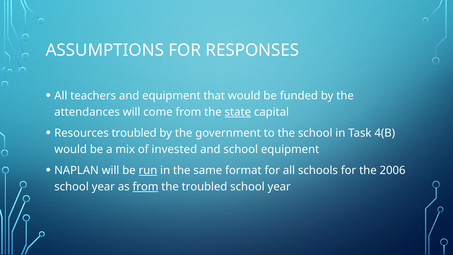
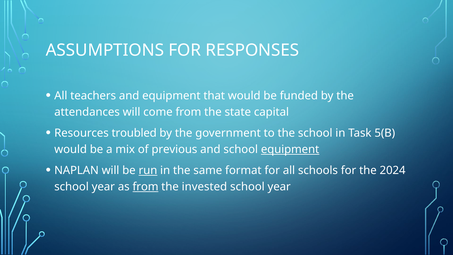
state underline: present -> none (238, 112)
4(B: 4(B -> 5(B (385, 133)
invested: invested -> previous (174, 149)
equipment underline: none -> present (290, 149)
2006: 2006 -> 2024 (393, 170)
the troubled: troubled -> invested (204, 187)
